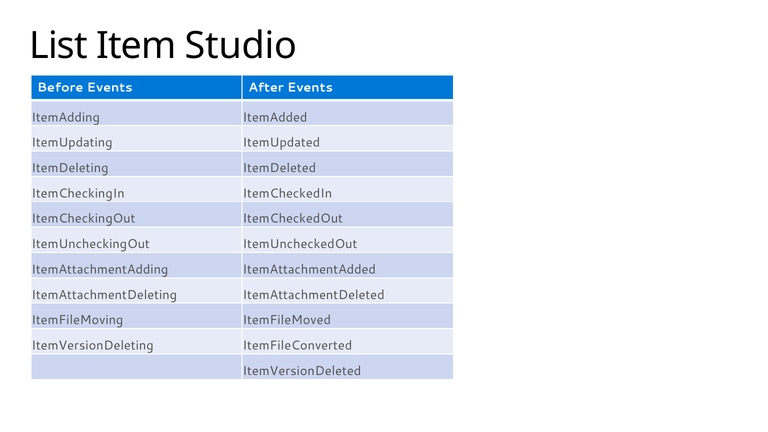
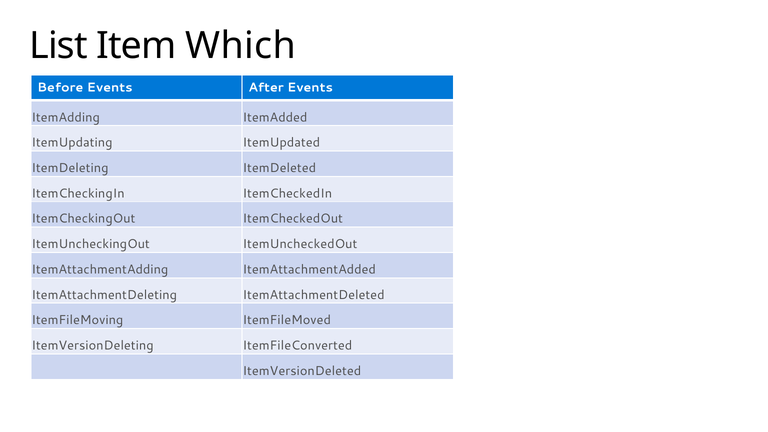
Studio: Studio -> Which (241, 46)
